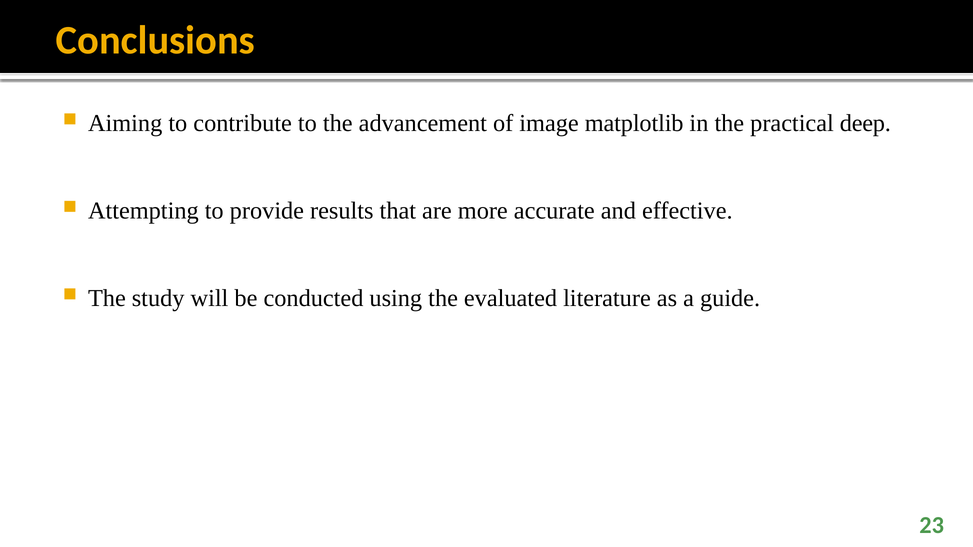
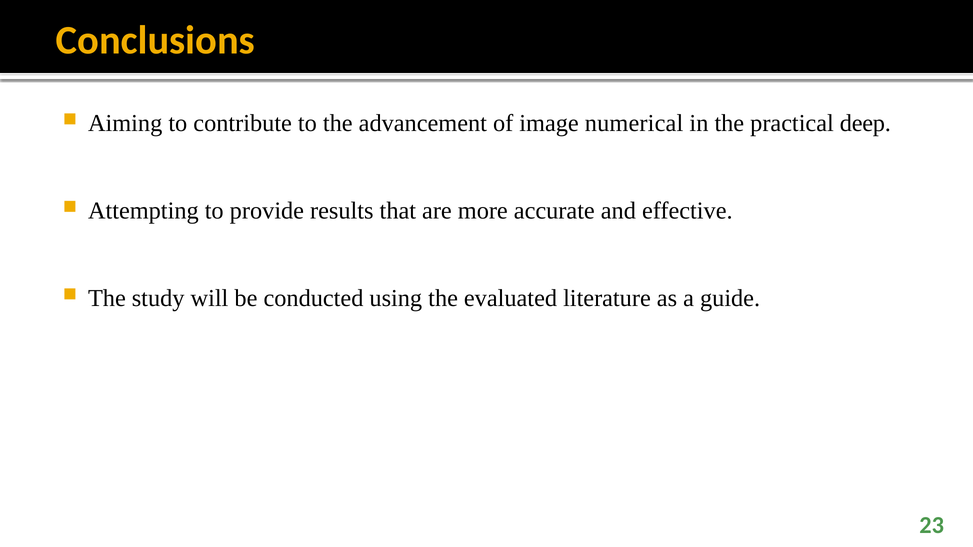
matplotlib: matplotlib -> numerical (634, 123)
